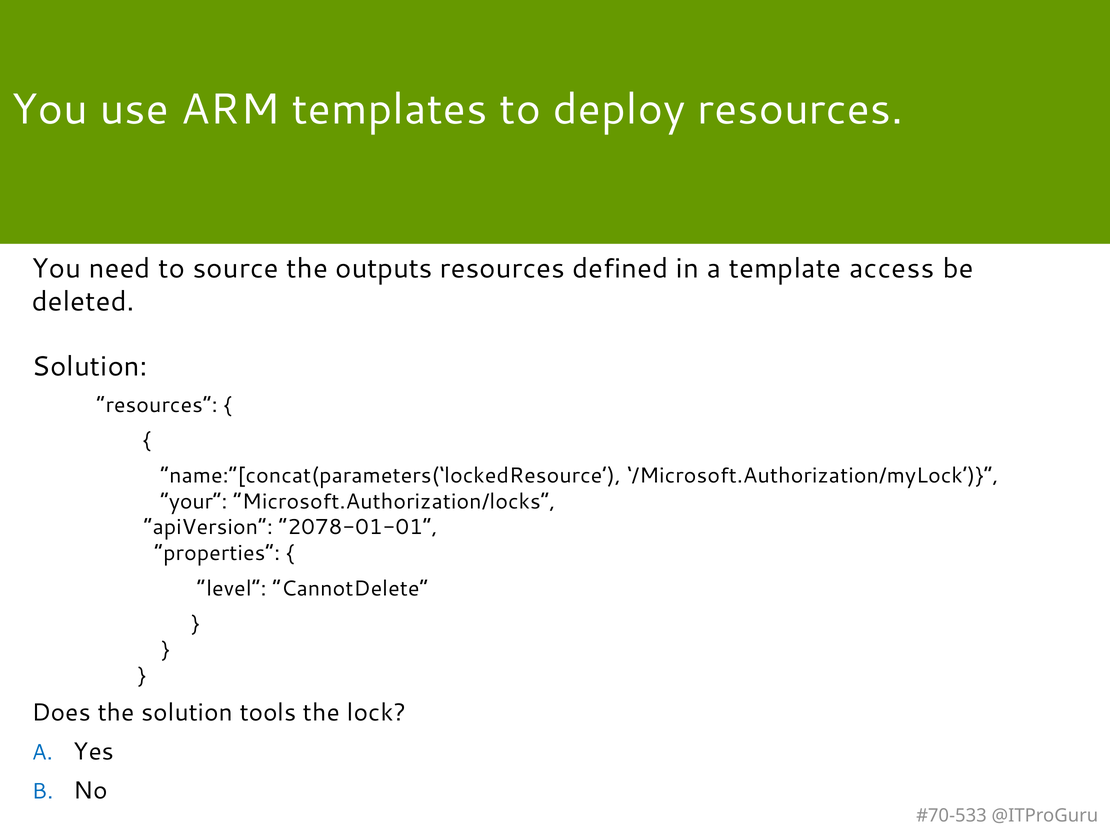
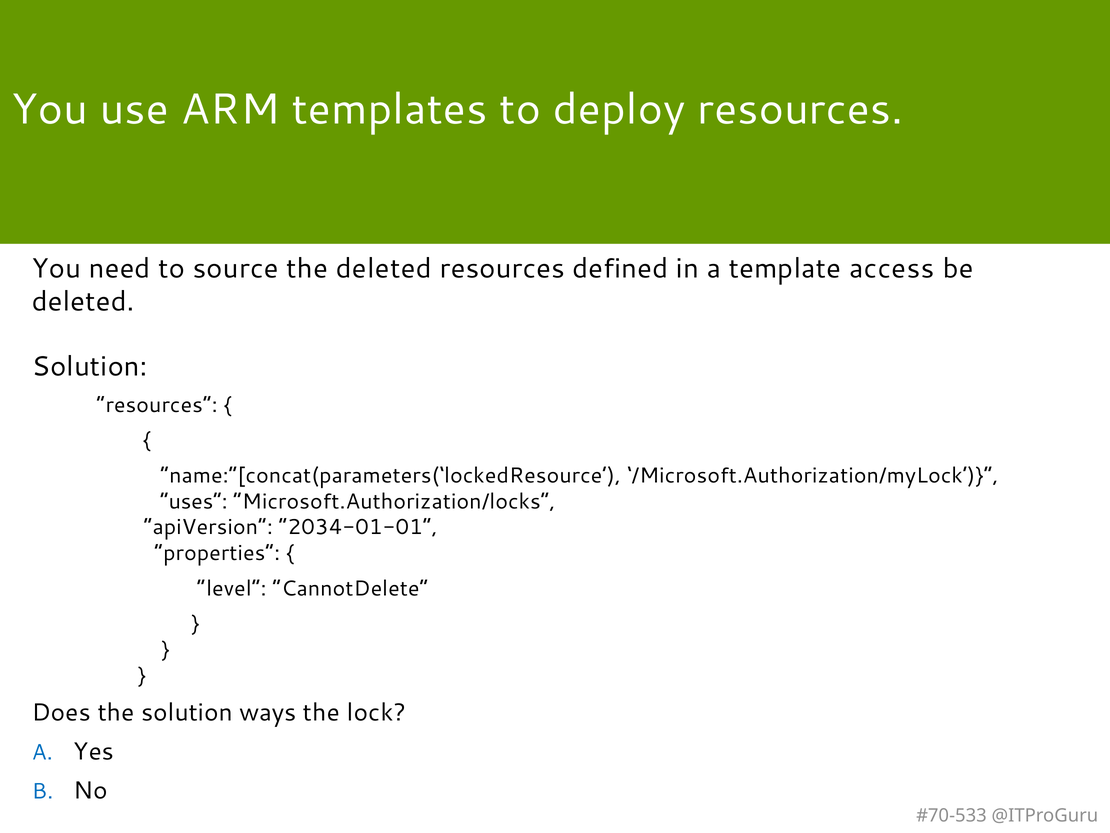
the outputs: outputs -> deleted (384, 268)
your: your -> uses (194, 501)
2078-01-01: 2078-01-01 -> 2034-01-01 (358, 527)
tools: tools -> ways (268, 712)
